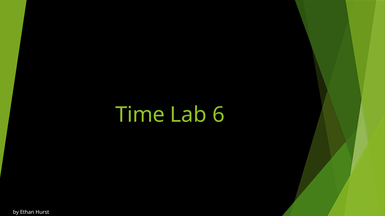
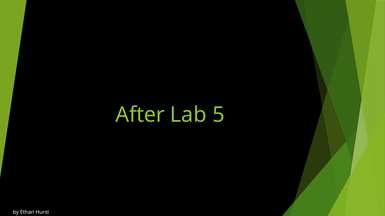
Time: Time -> After (140, 115)
6: 6 -> 5 (219, 115)
